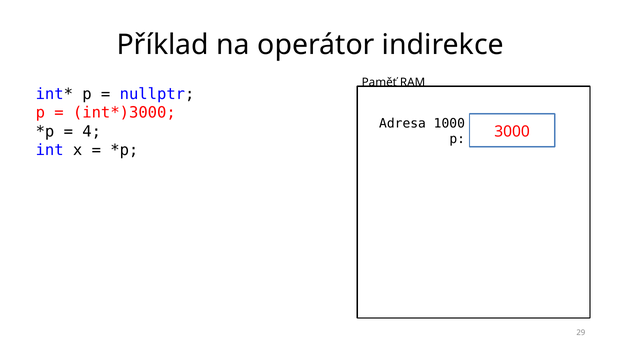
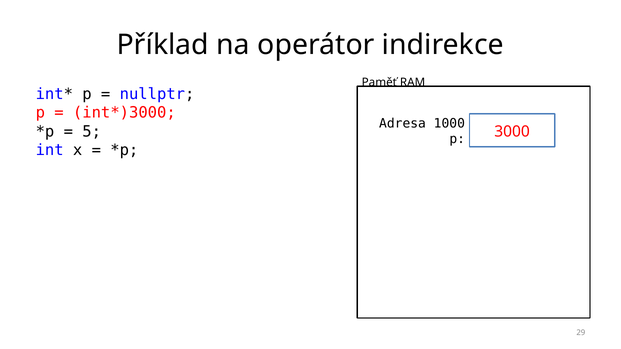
4: 4 -> 5 (92, 132)
